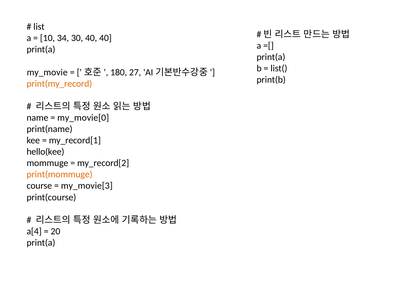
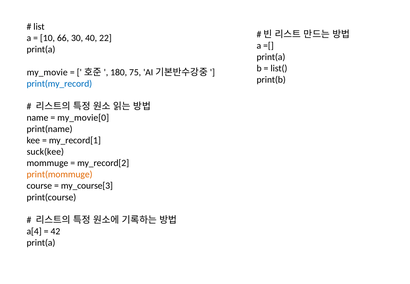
34: 34 -> 66 (63, 38)
40 40: 40 -> 22 (105, 38)
27: 27 -> 75 (135, 72)
print(my_record colour: orange -> blue (59, 84)
hello(kee: hello(kee -> suck(kee (45, 152)
my_movie[3: my_movie[3 -> my_course[3 (87, 186)
20: 20 -> 42 (55, 231)
